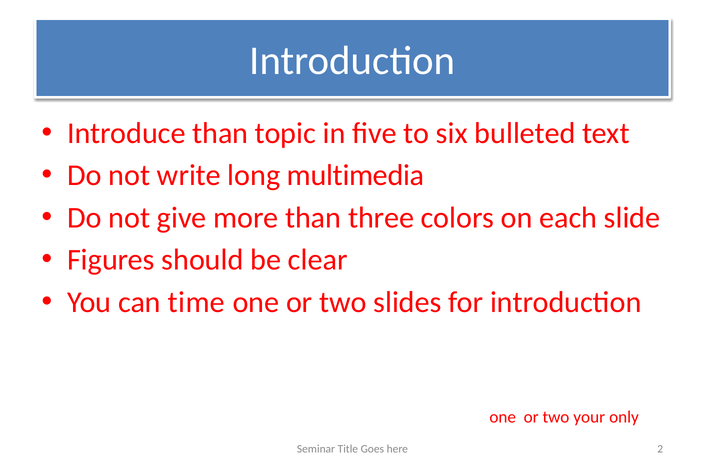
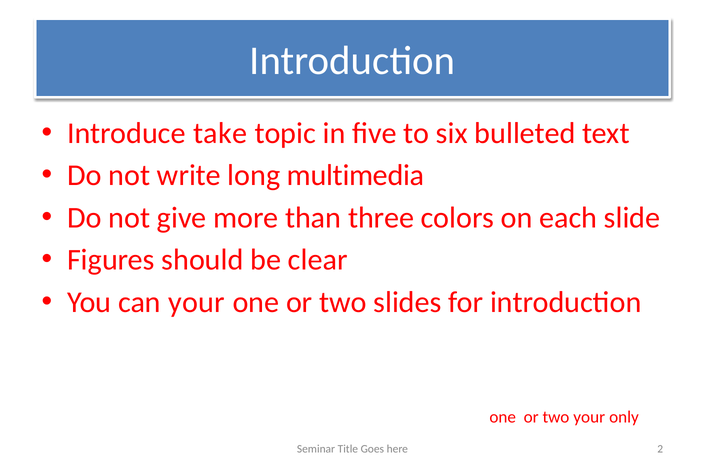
Introduce than: than -> take (220, 133)
can time: time -> your (196, 302)
